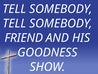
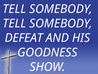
FRIEND: FRIEND -> DEFEAT (24, 38)
